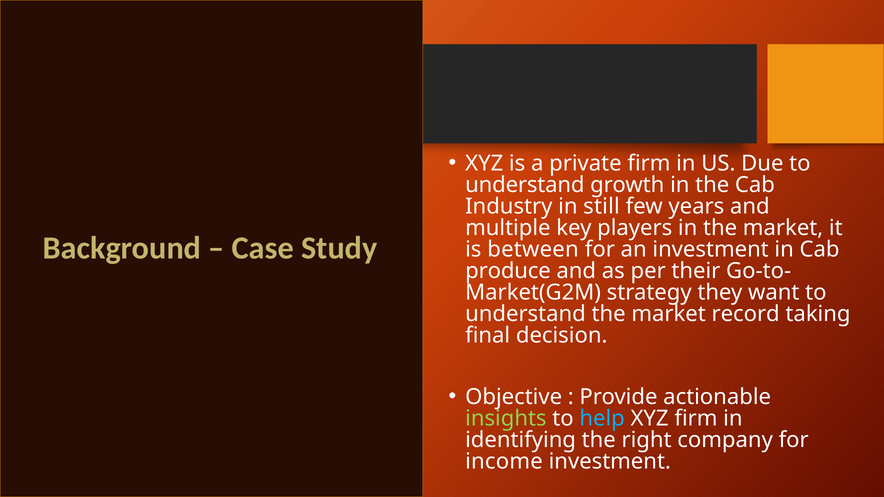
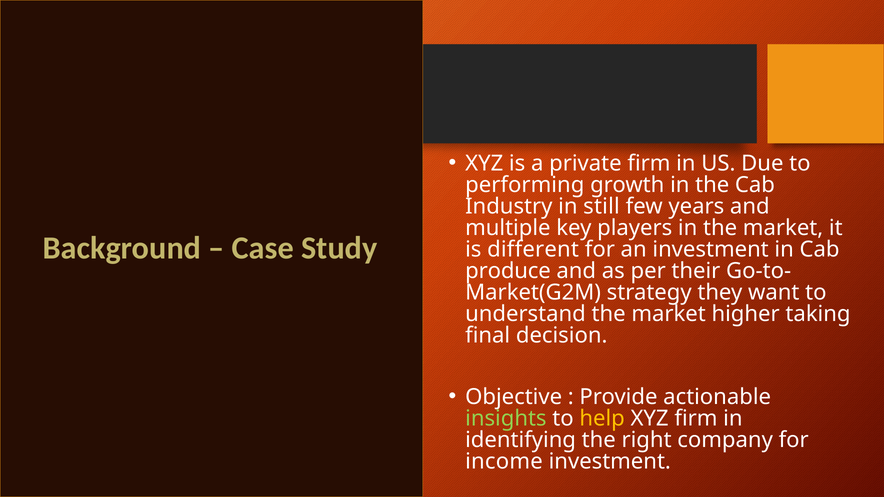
understand: understand -> performing (525, 185)
between: between -> different (533, 249)
record: record -> higher (746, 314)
help colour: light blue -> yellow (602, 419)
